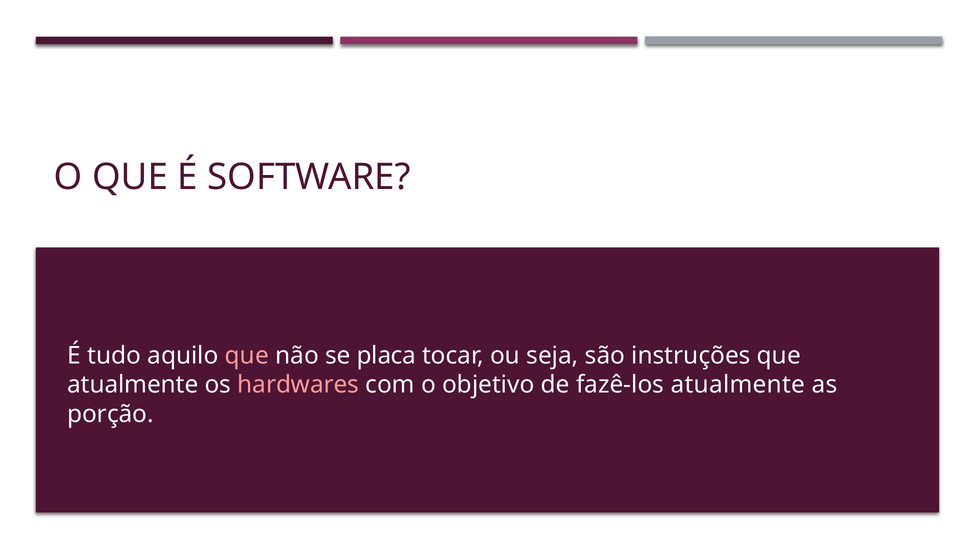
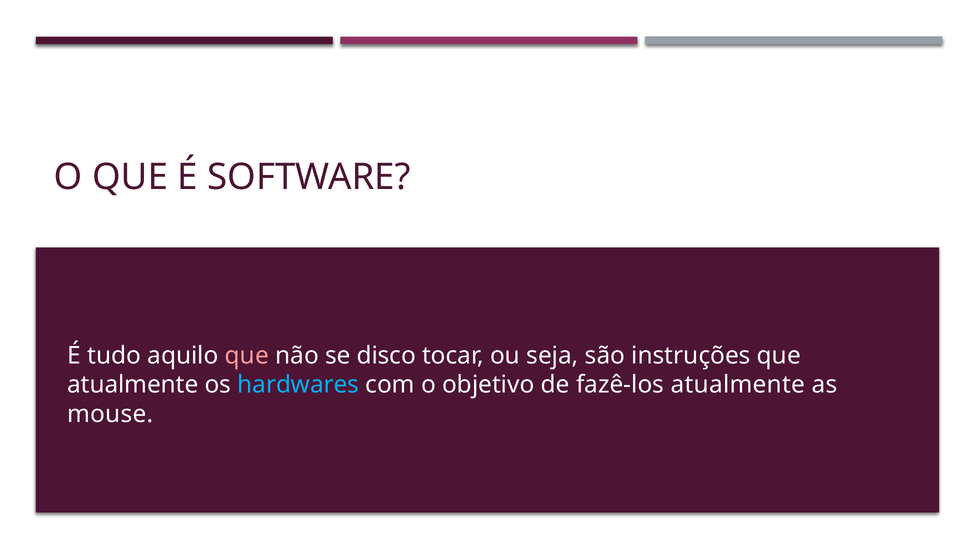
placa: placa -> disco (386, 356)
hardwares colour: pink -> light blue (298, 385)
porção: porção -> mouse (110, 414)
